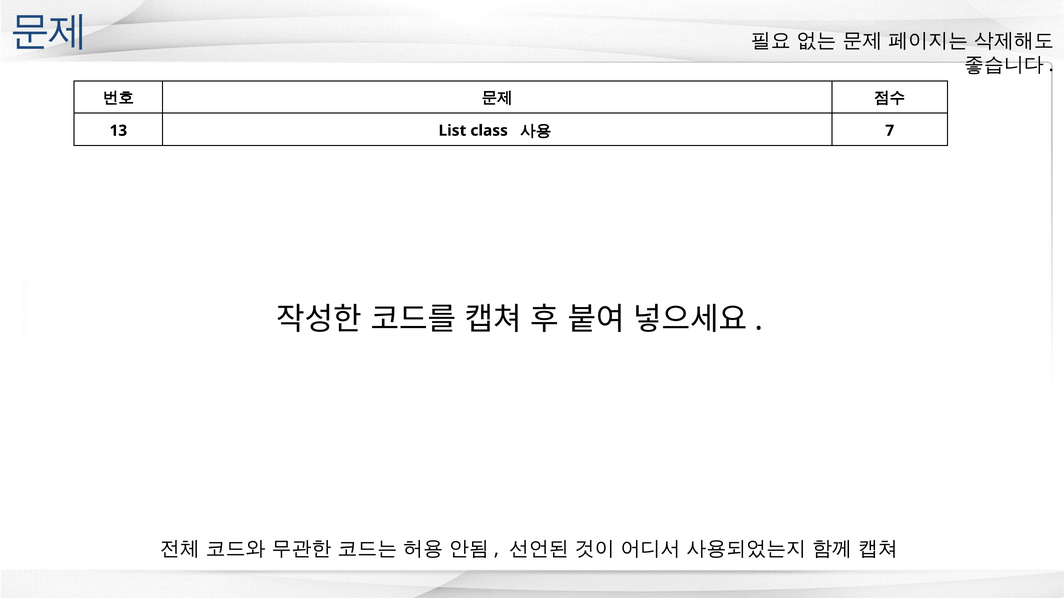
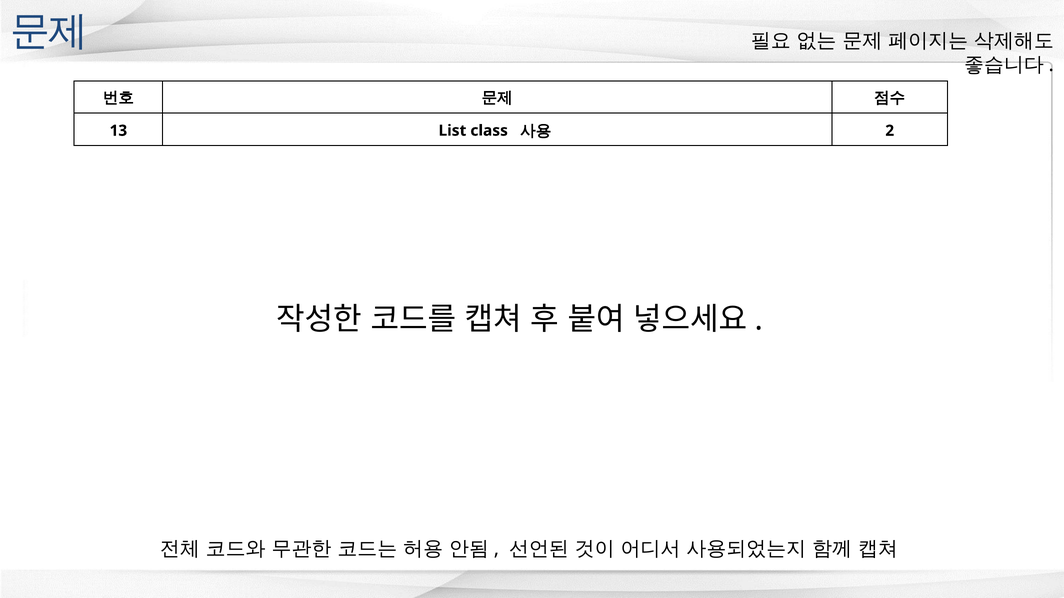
7: 7 -> 2 (890, 131)
